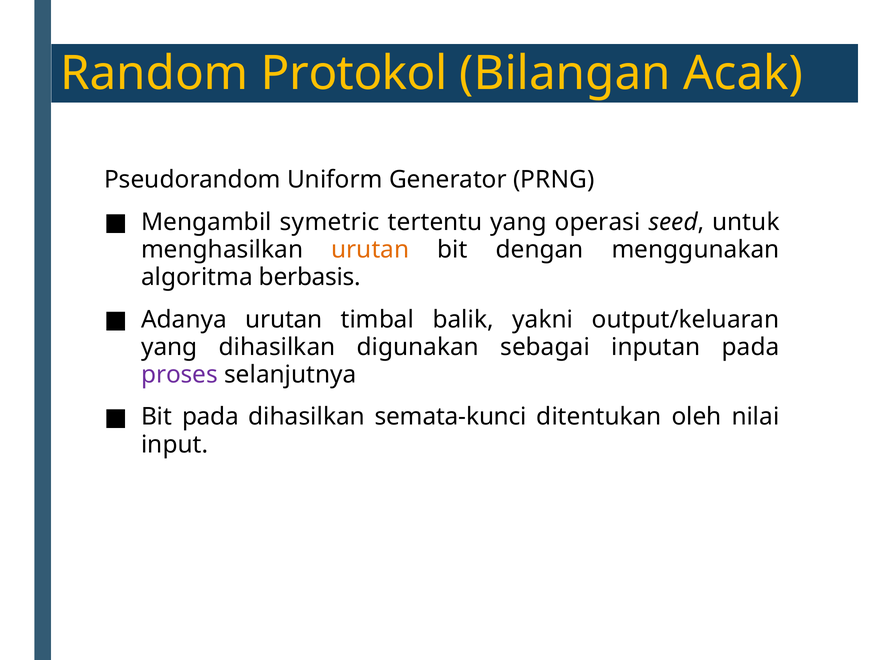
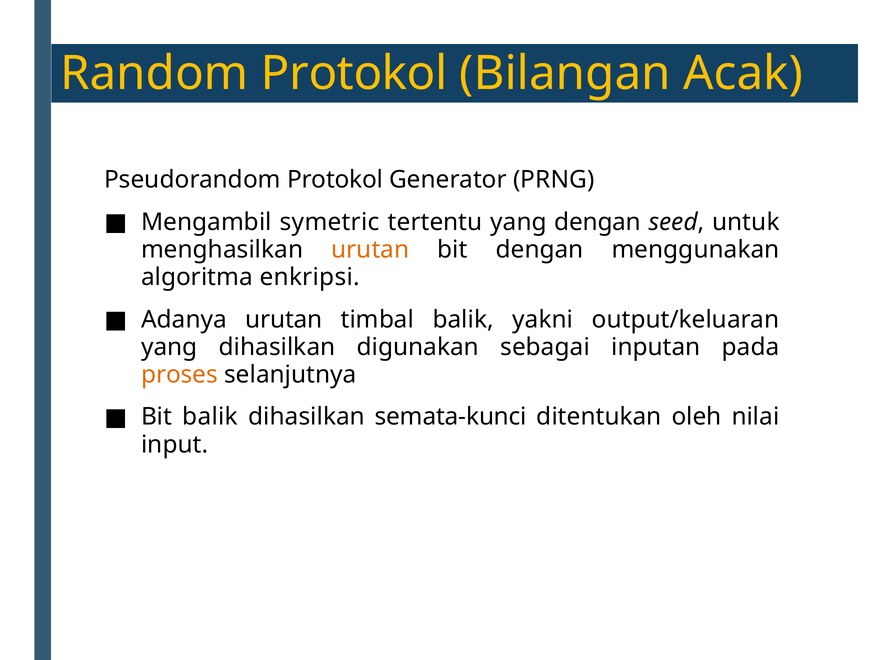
Pseudorandom Uniform: Uniform -> Protokol (335, 180)
yang operasi: operasi -> dengan (598, 222)
berbasis: berbasis -> enkripsi (310, 277)
proses colour: purple -> orange (179, 375)
Bit pada: pada -> balik (210, 417)
